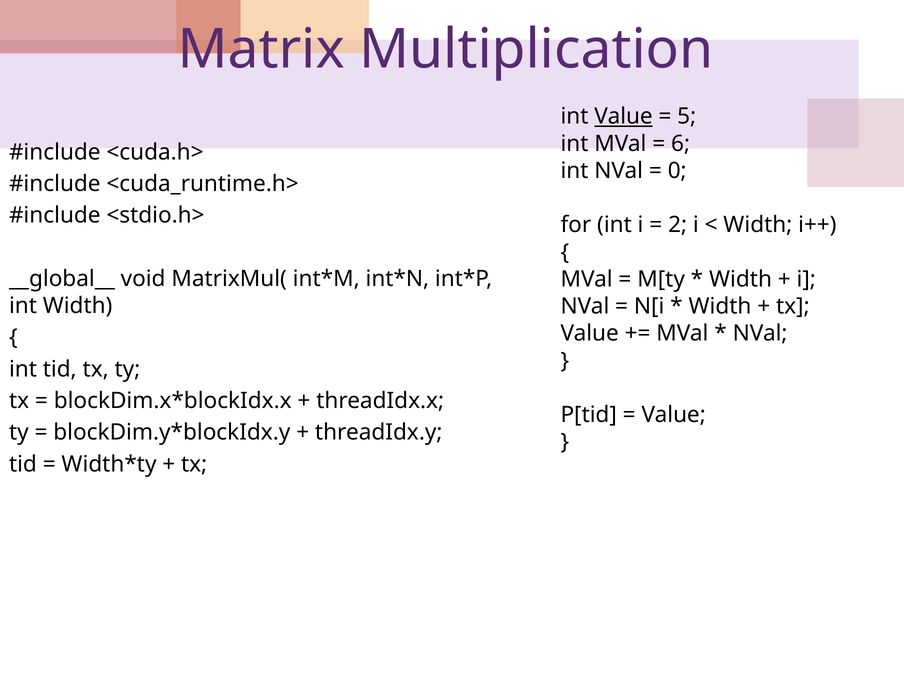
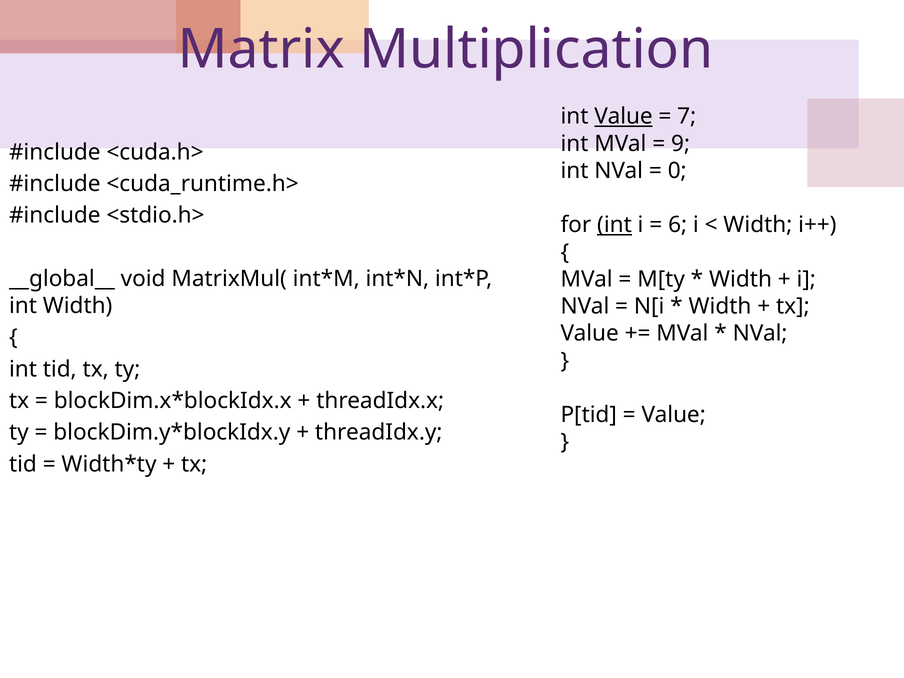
5: 5 -> 7 (687, 117)
6: 6 -> 9 (681, 144)
int underline: none -> present (614, 225)
2: 2 -> 6 (678, 225)
